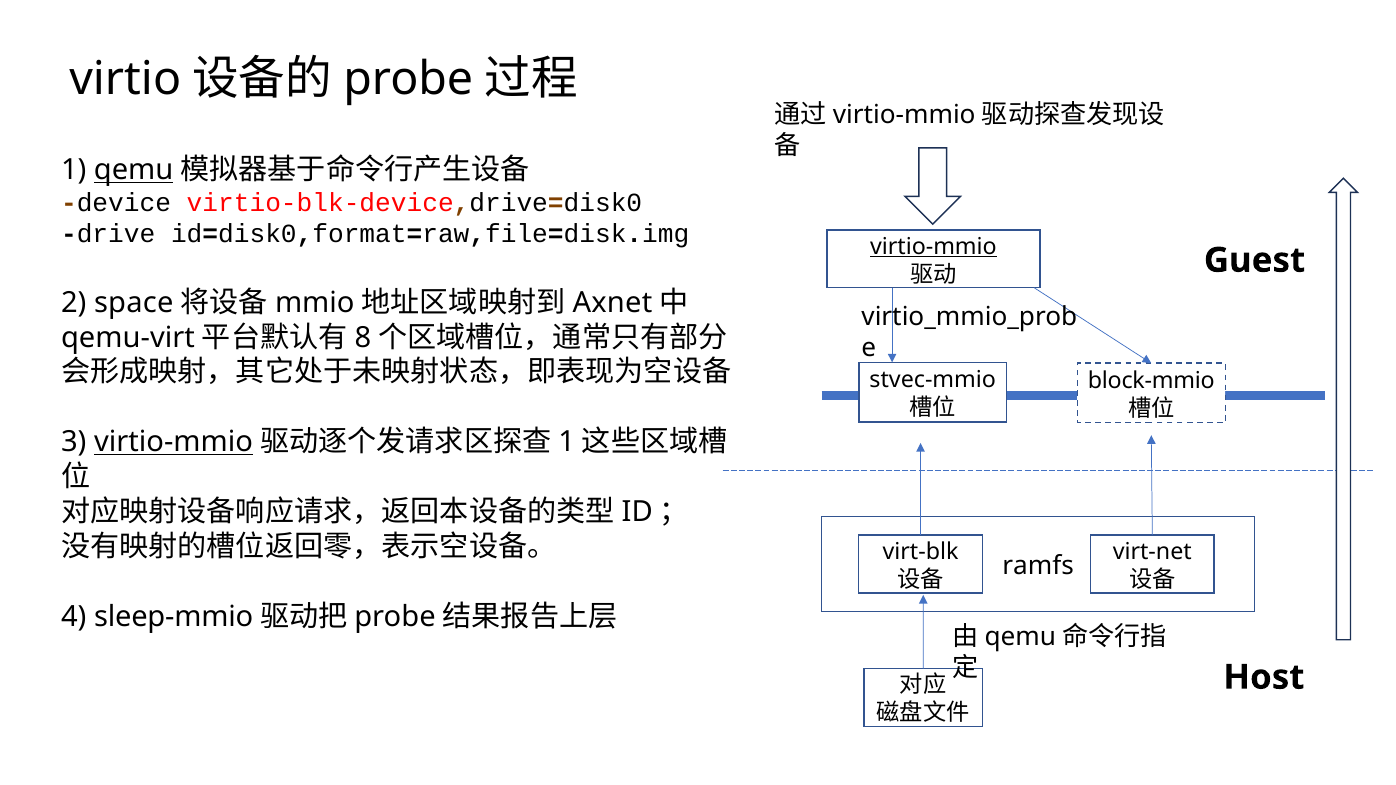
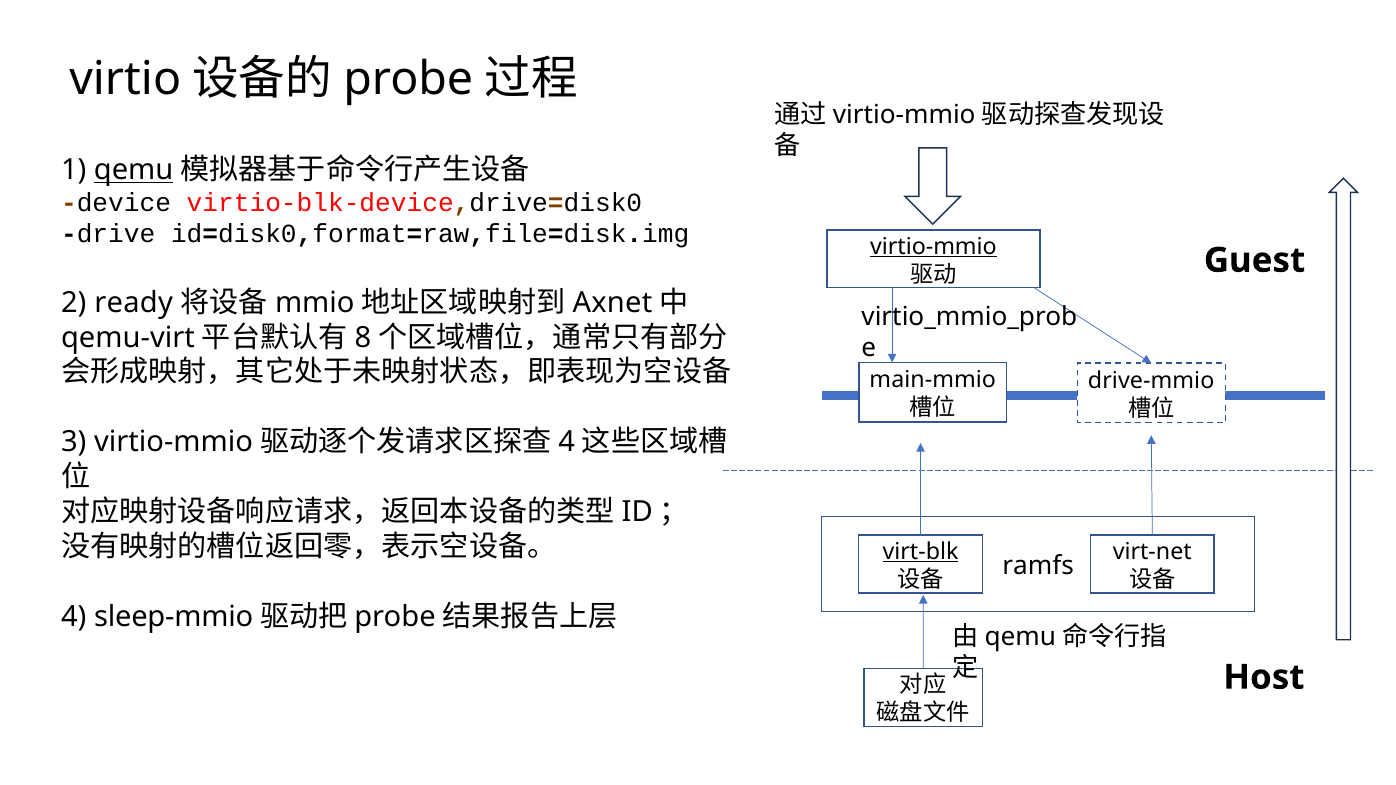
space: space -> ready (134, 303)
stvec-mmio: stvec-mmio -> main-mmio (933, 380)
block-mmio: block-mmio -> drive-mmio (1151, 381)
virtio-mmio underline: present -> none (174, 442)
1: 1 -> 4 (567, 442)
virt-blk underline: none -> present (921, 552)
